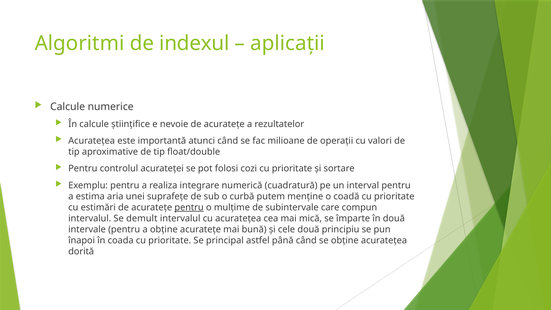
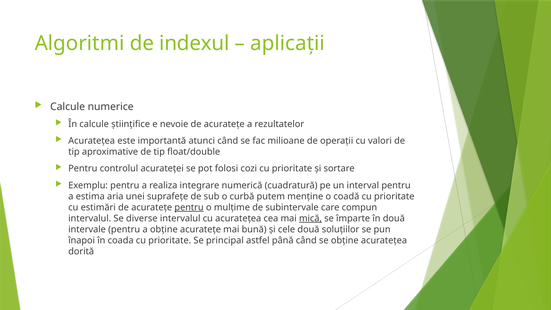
demult: demult -> diverse (142, 218)
mică underline: none -> present (310, 218)
principiu: principiu -> soluțiilor (341, 229)
